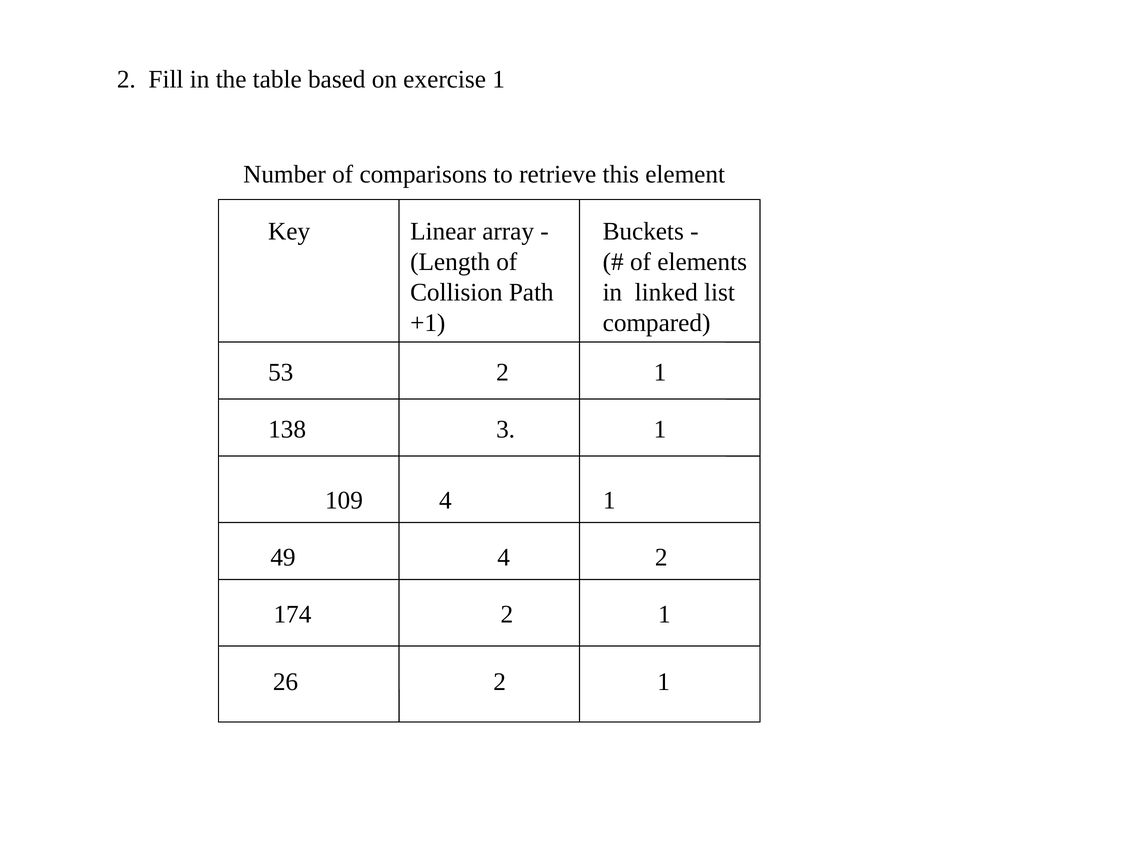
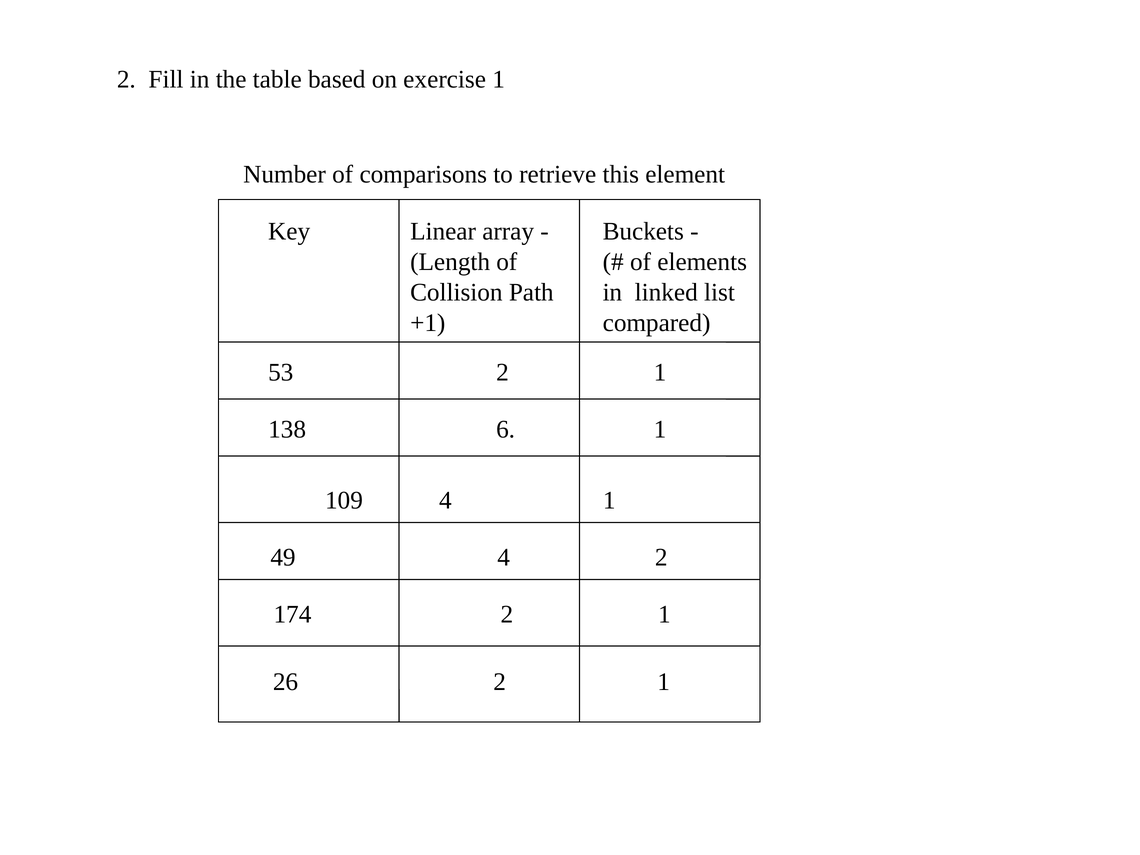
3: 3 -> 6 (506, 429)
